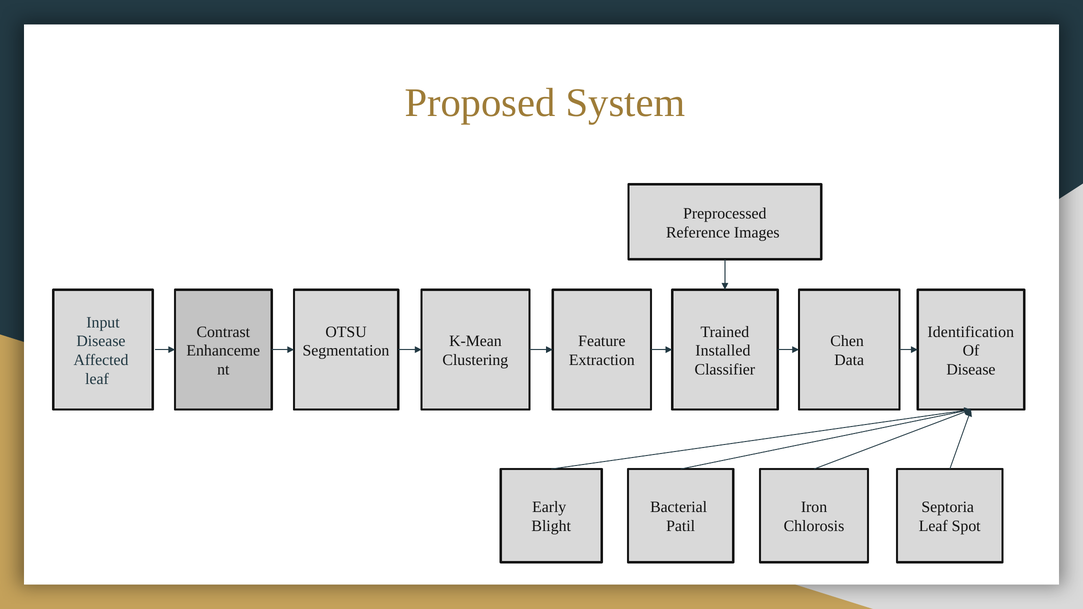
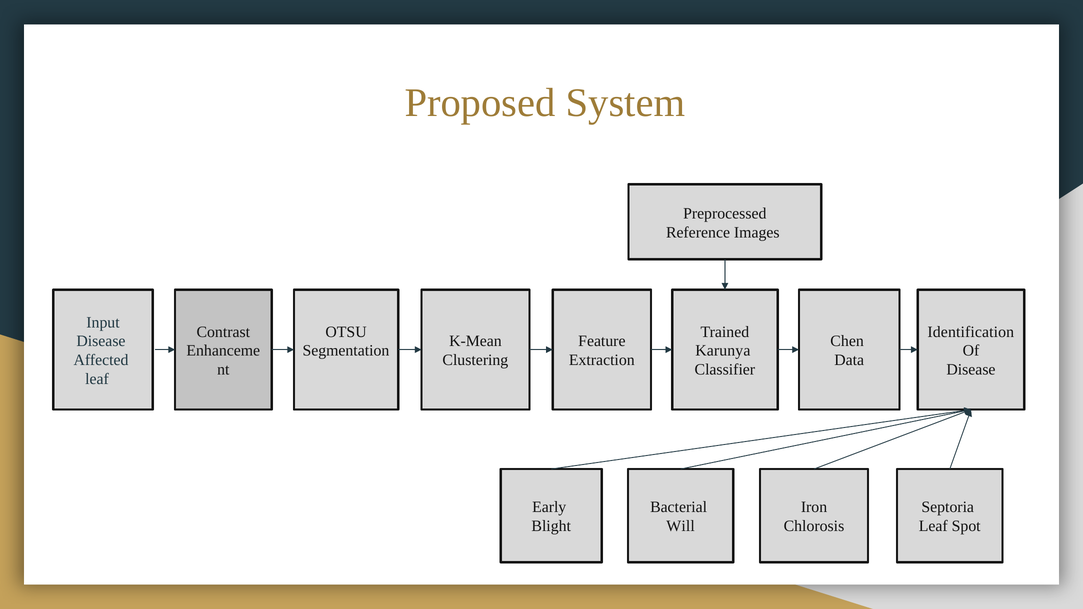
Installed: Installed -> Karunya (723, 351)
Patil: Patil -> Will (681, 526)
